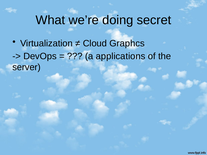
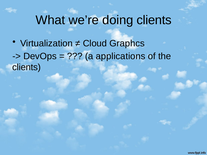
doing secret: secret -> clients (154, 20)
server: server -> clients (27, 67)
